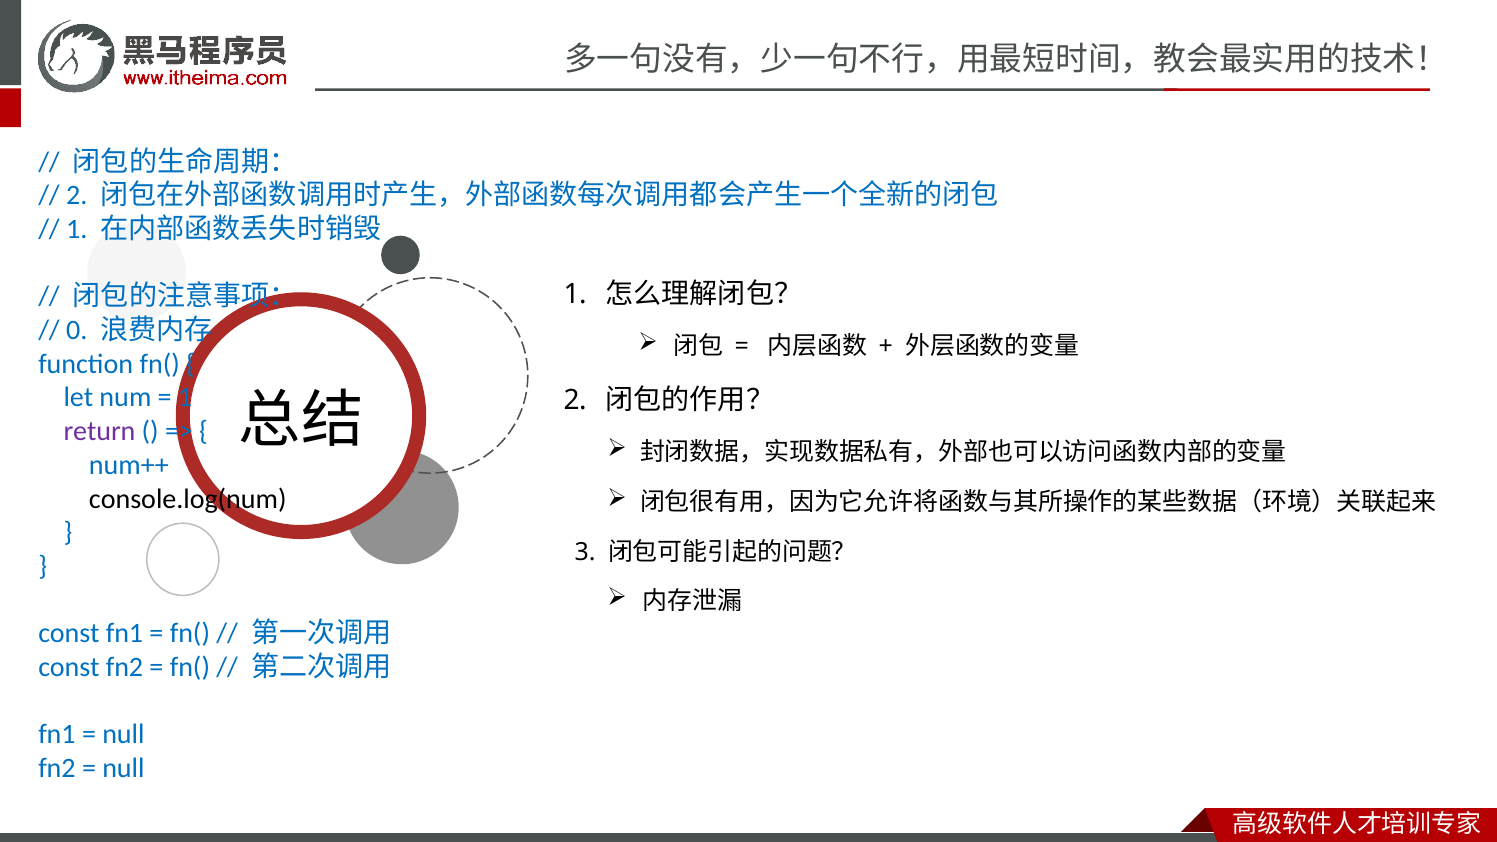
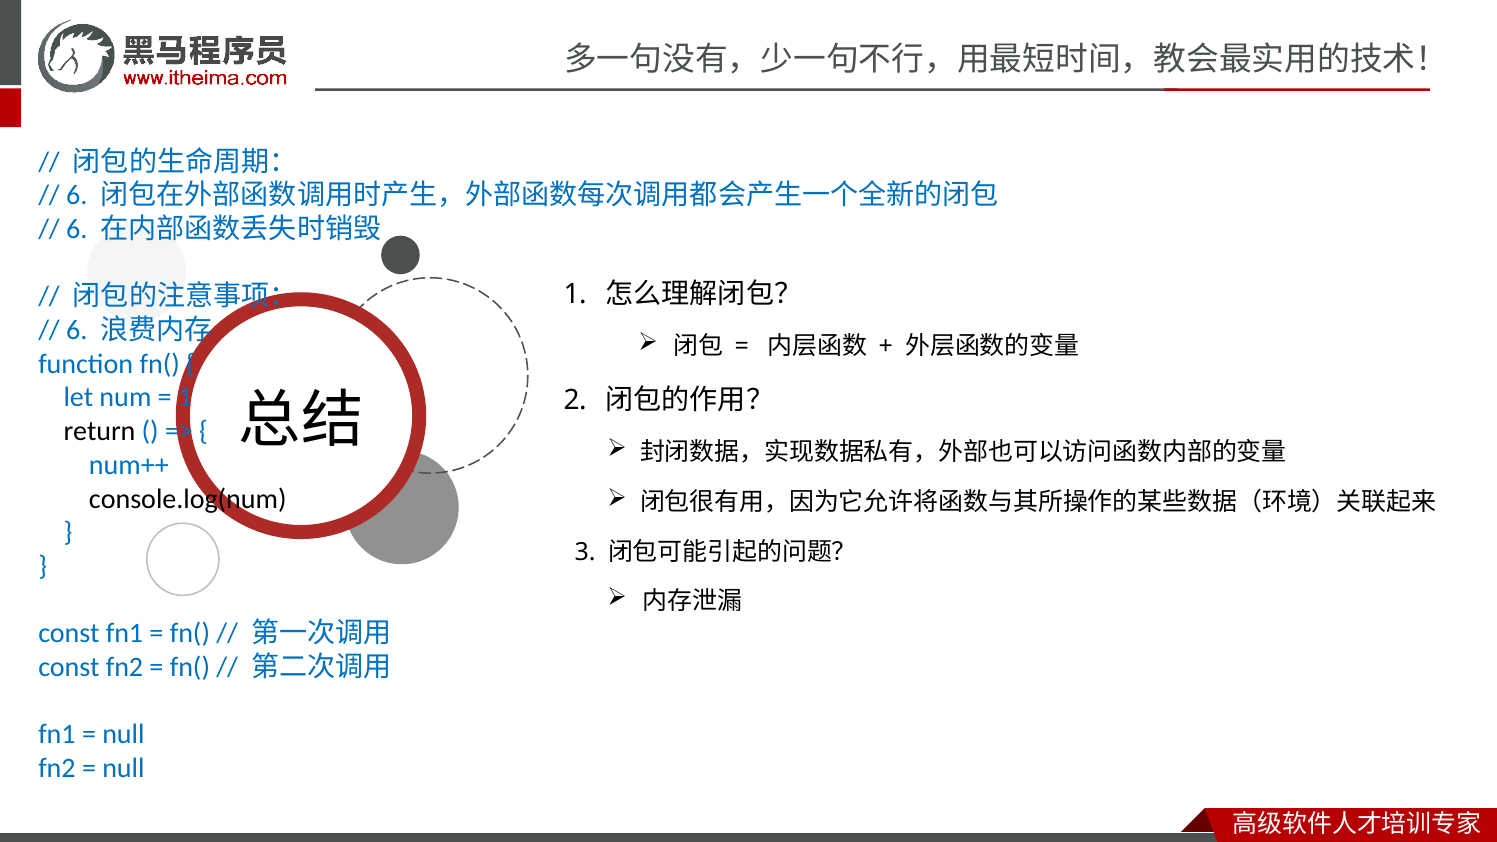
2: 2 -> 6 (77, 196)
1: 1 -> 6 (77, 229)
0: 0 -> 6 (77, 330)
return colour: purple -> black (99, 431)
